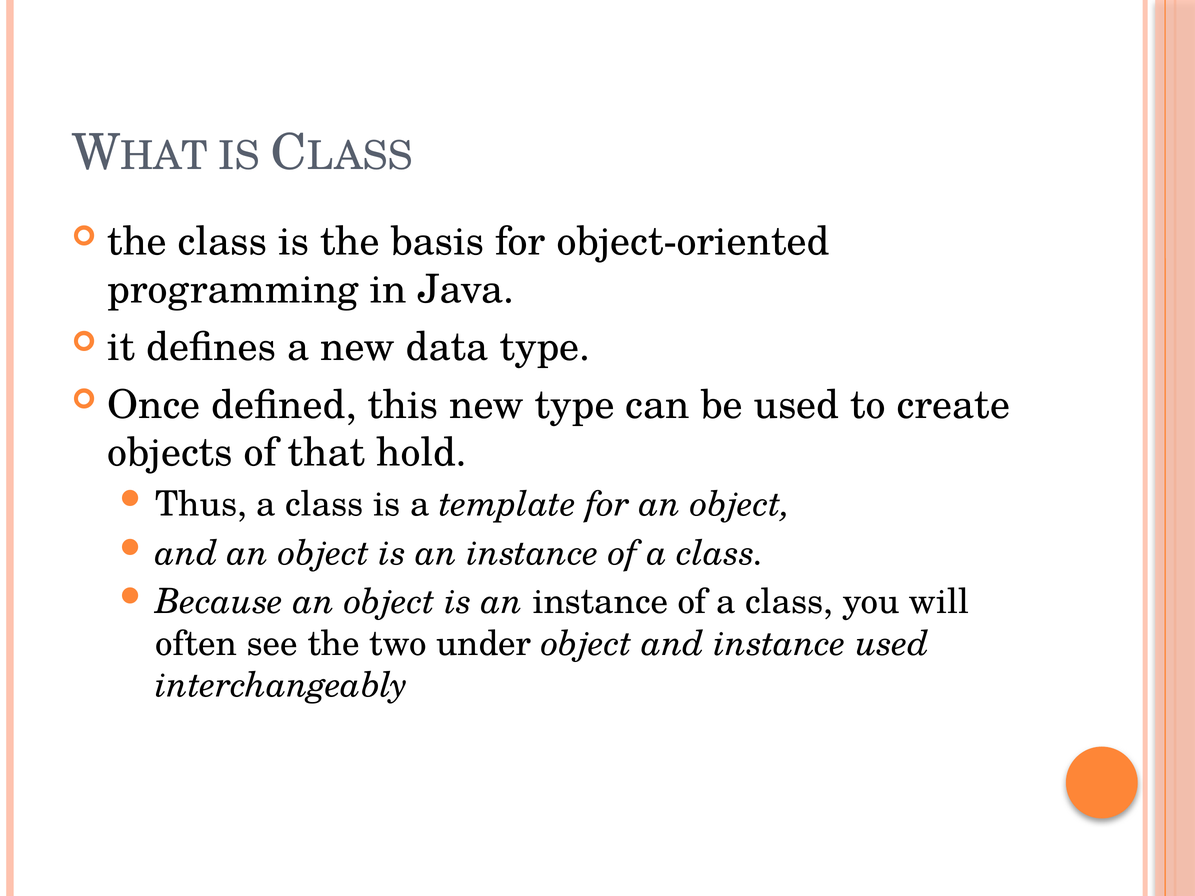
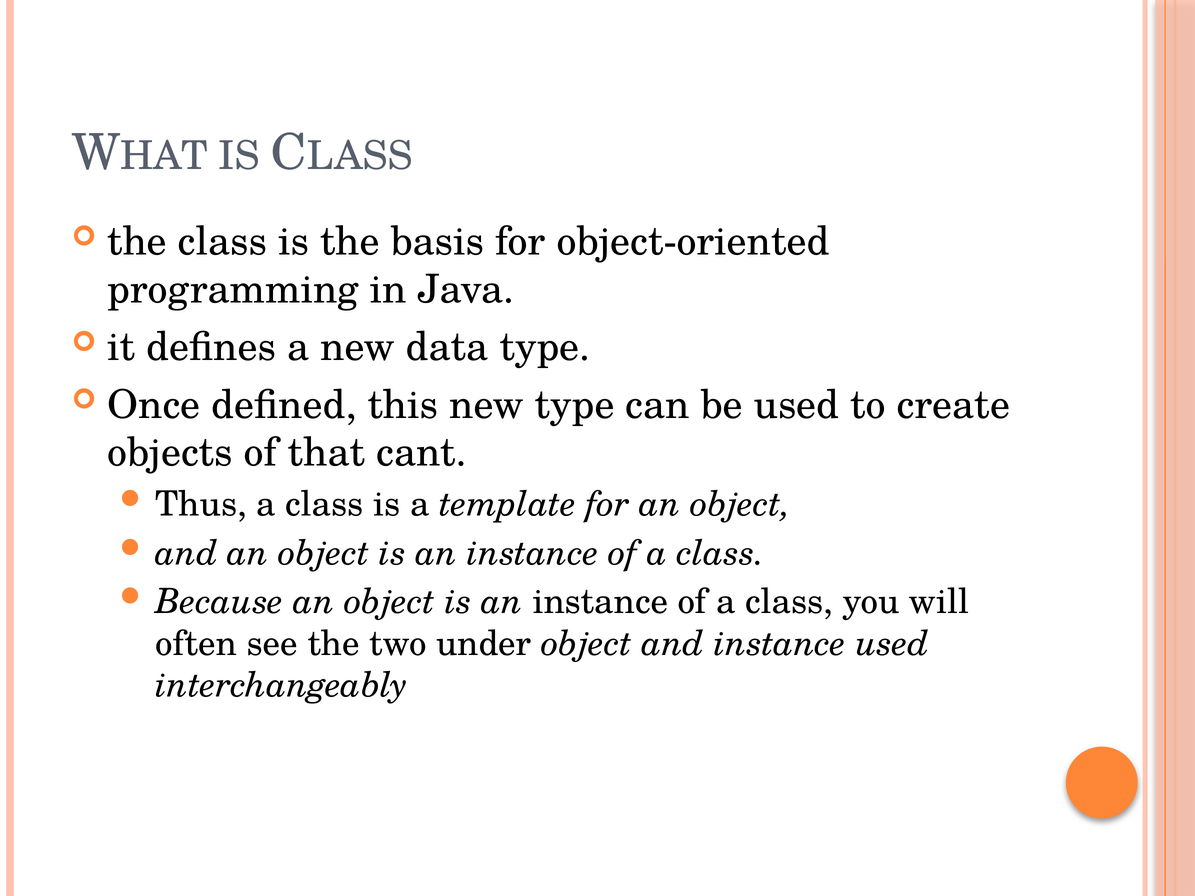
hold: hold -> cant (422, 453)
